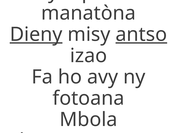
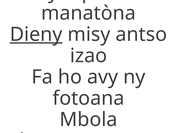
antso underline: present -> none (141, 34)
